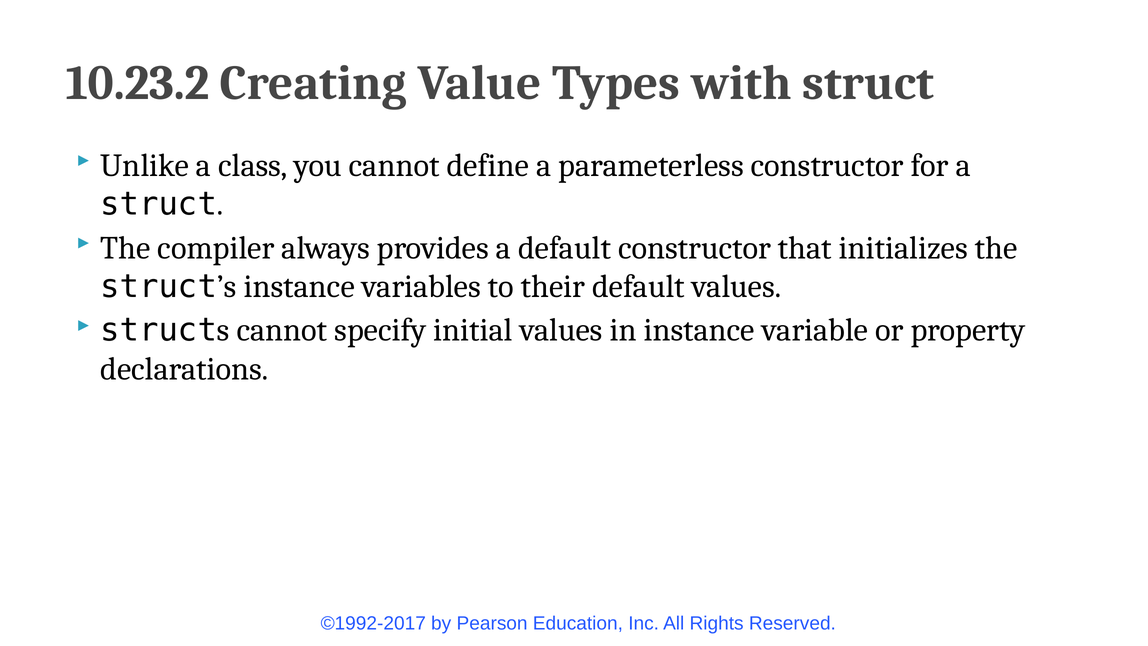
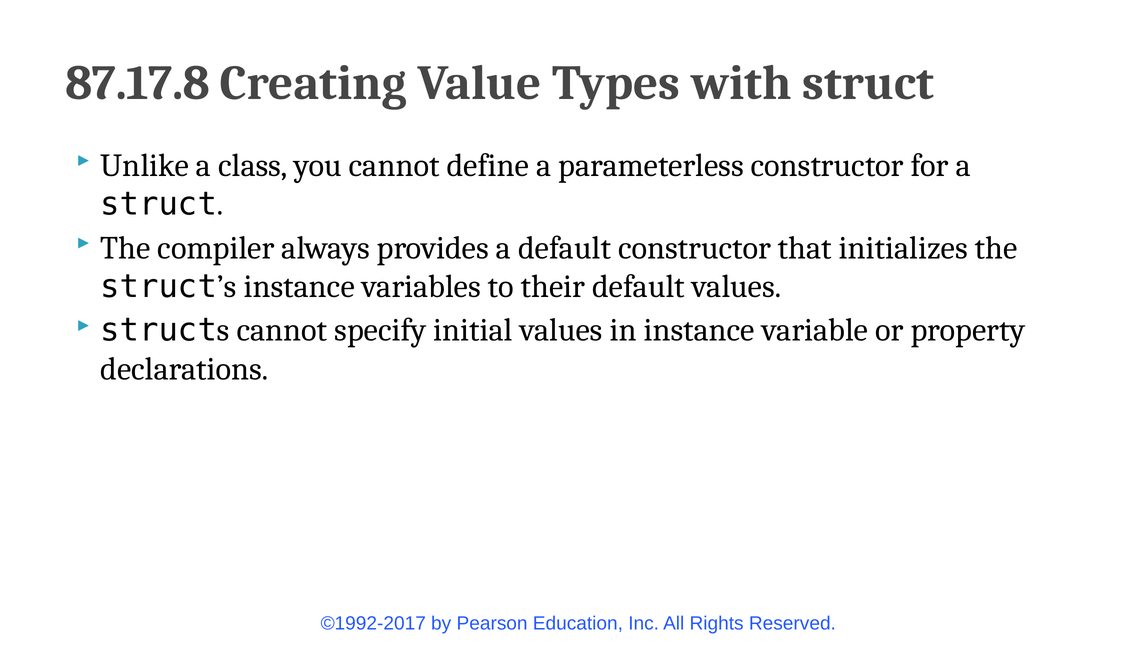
10.23.2: 10.23.2 -> 87.17.8 (138, 83)
